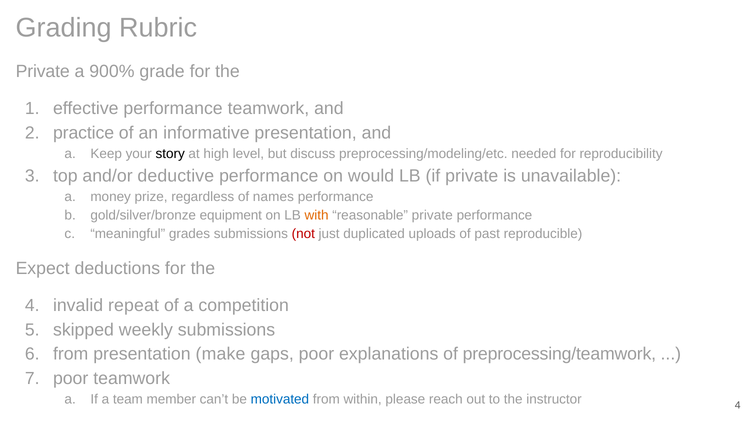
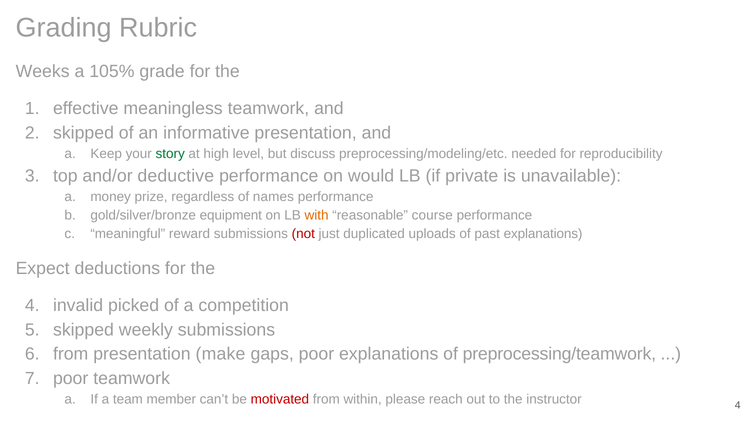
Private: Private -> Weeks (43, 72)
900%: 900% -> 105% (112, 72)
effective performance: performance -> meaningless (173, 108)
practice: practice -> skipped (83, 133)
story colour: black -> green (170, 154)
reasonable private: private -> course (432, 215)
grades: grades -> reward (190, 234)
past reproducible: reproducible -> explanations (543, 234)
repeat: repeat -> picked (134, 305)
motivated colour: blue -> red (280, 399)
